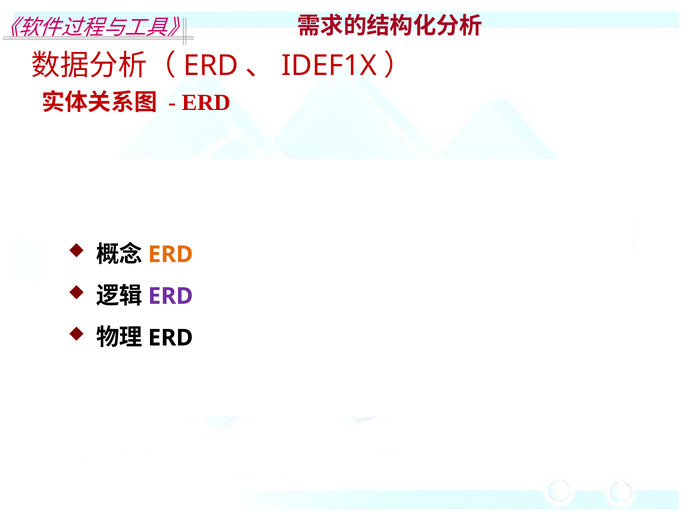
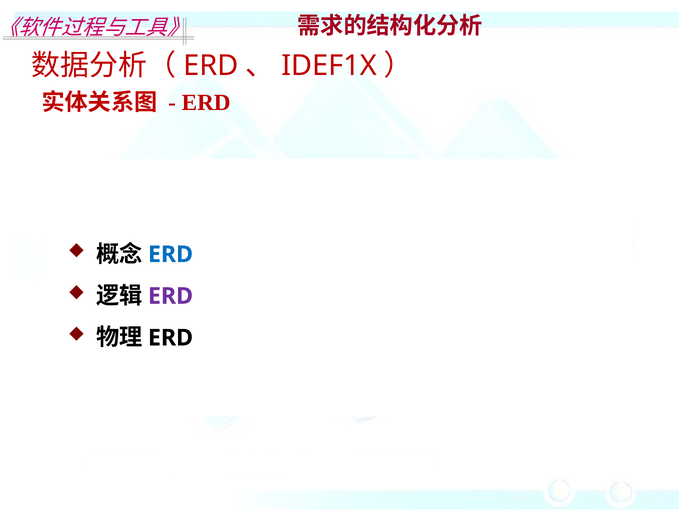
ERD colour: orange -> blue (170, 255)
